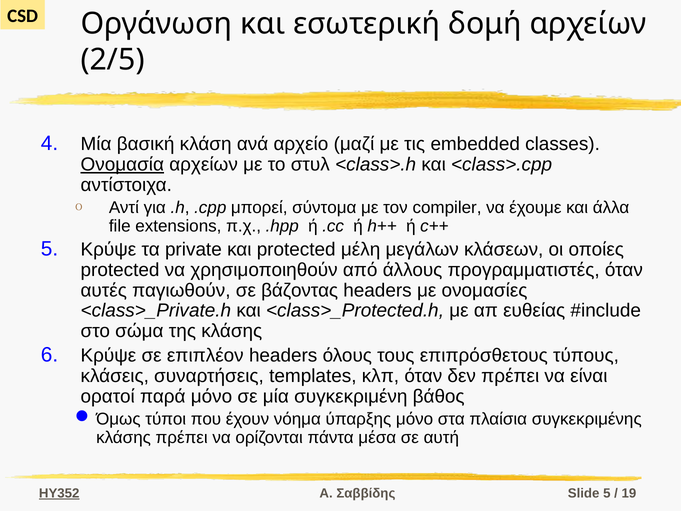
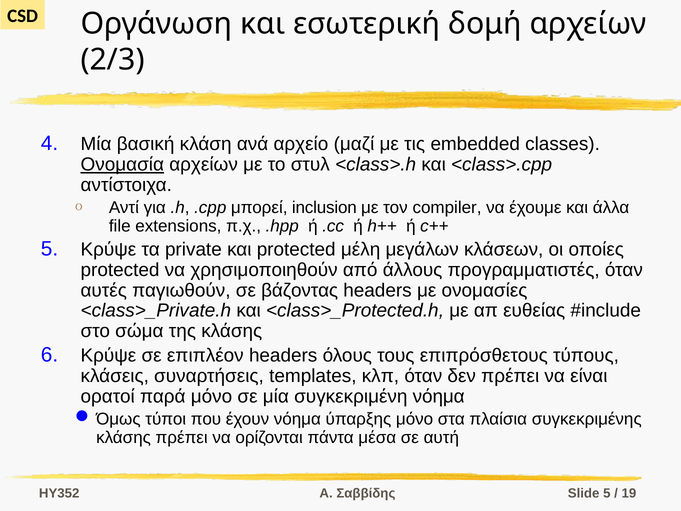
2/5: 2/5 -> 2/3 (113, 60)
σύντομα: σύντομα -> inclusion (324, 208)
συγκεκριμένη βάθος: βάθος -> νόημα (439, 396)
HY352 underline: present -> none (59, 493)
